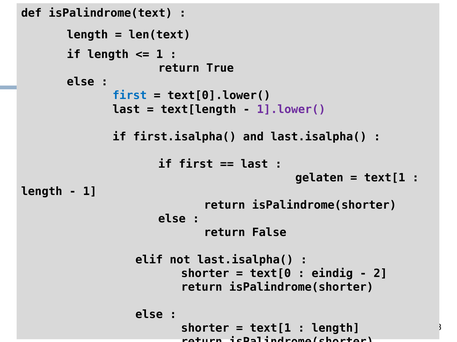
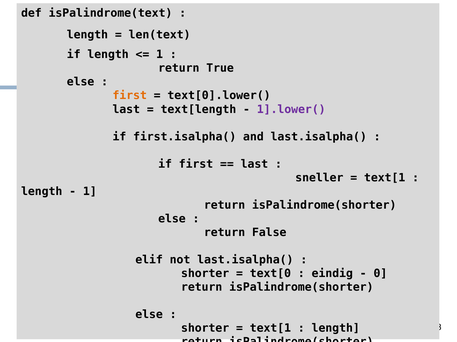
first colour: blue -> orange (130, 96)
gelaten: gelaten -> sneller (319, 178)
2: 2 -> 0 (380, 274)
